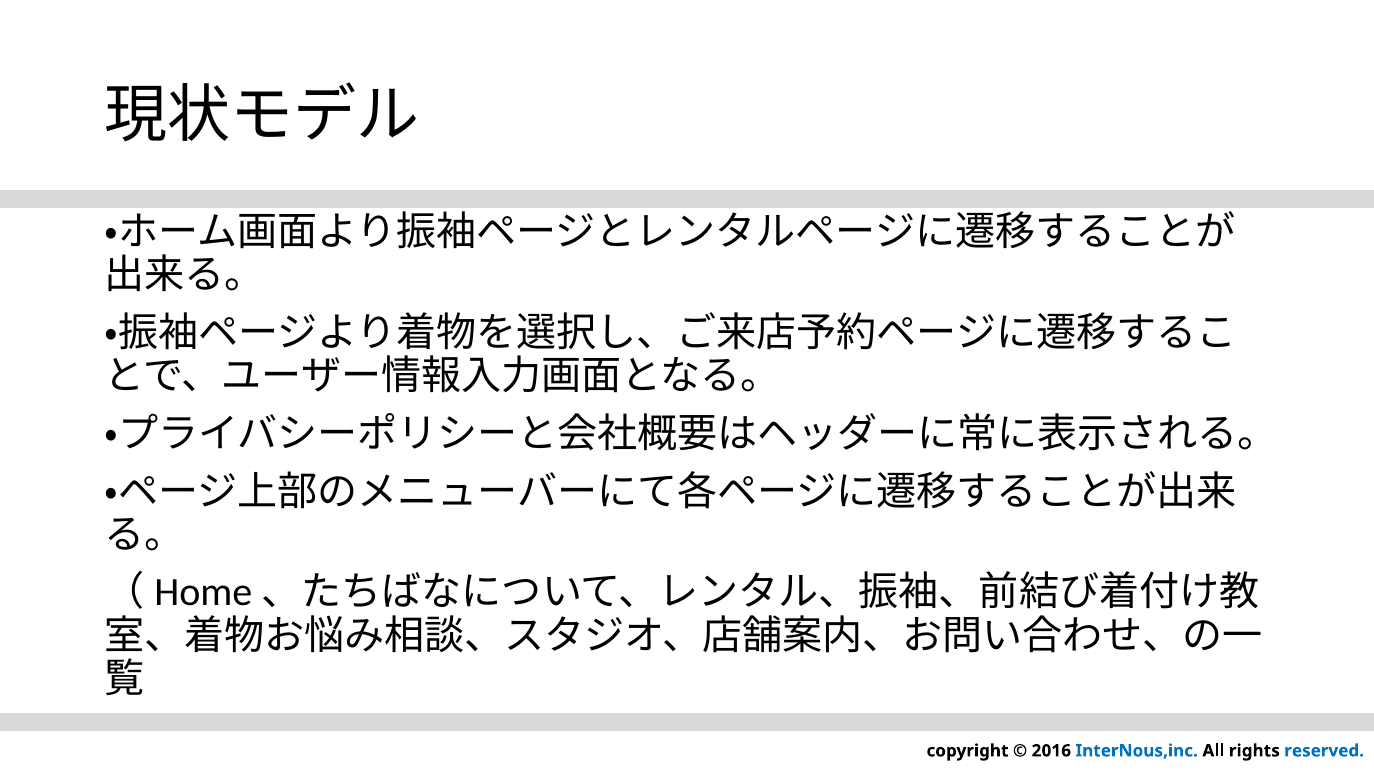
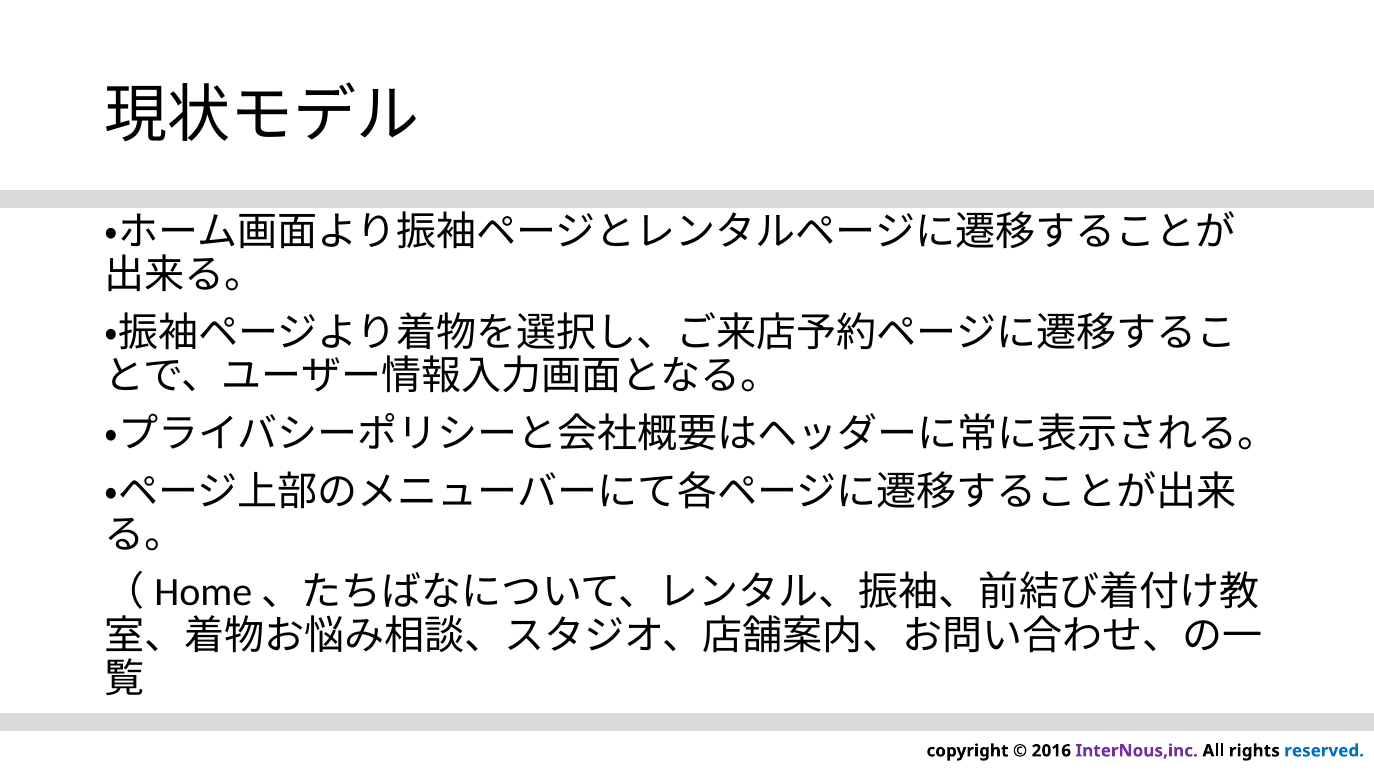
InterNous,inc colour: blue -> purple (1137, 751)
